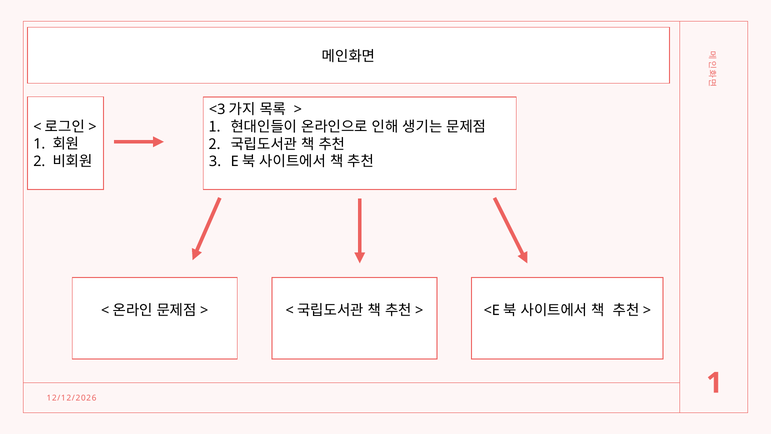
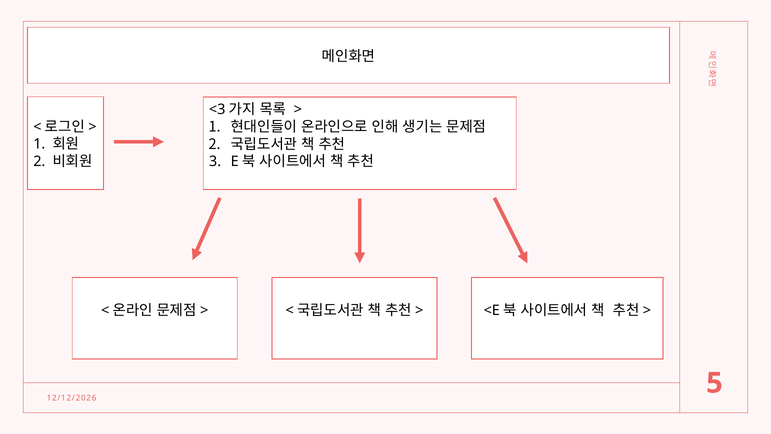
1: 1 -> 5 (714, 383)
